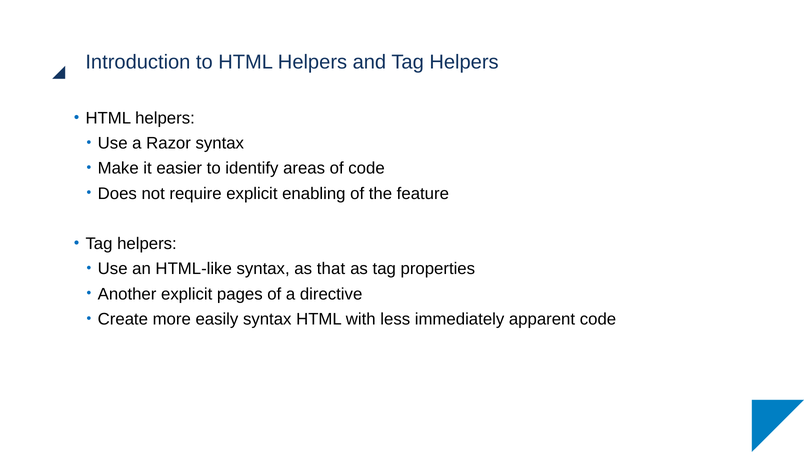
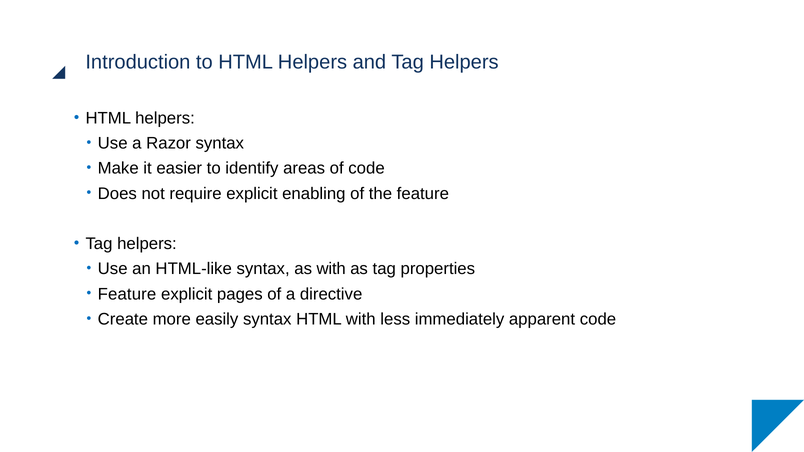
as that: that -> with (331, 269)
Another: Another -> Feature (127, 294)
